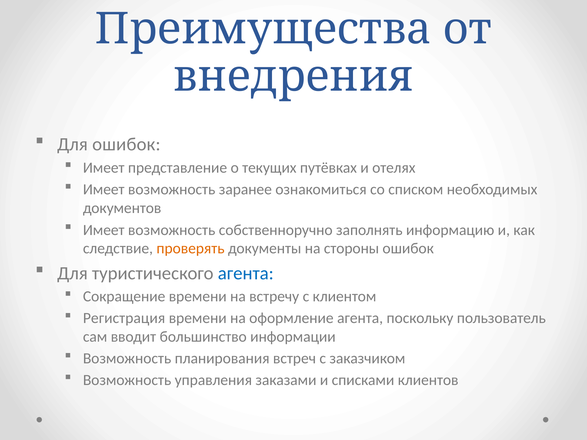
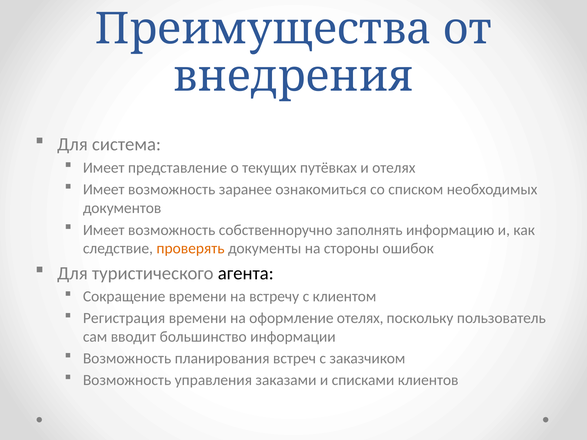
Для ошибок: ошибок -> система (126, 144)
агента colour: blue -> black (246, 273)
оформление агента: агента -> отелях (360, 318)
